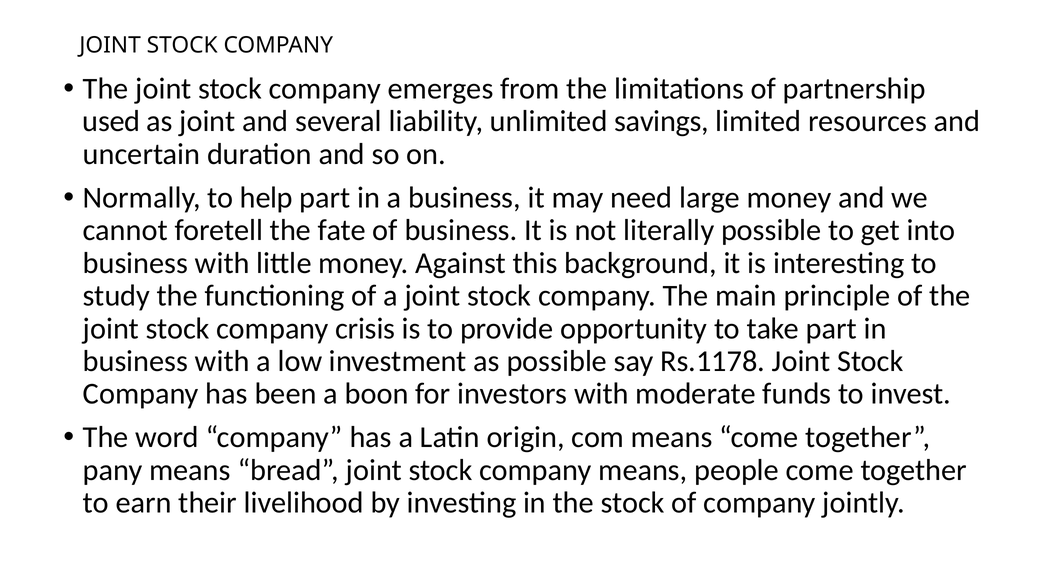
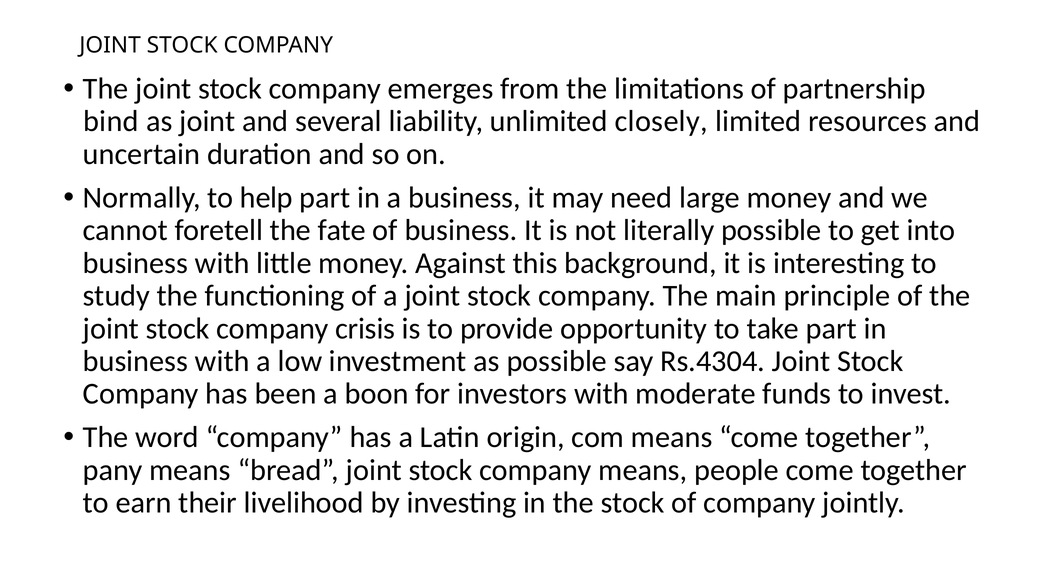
used: used -> bind (111, 121)
savings: savings -> closely (661, 121)
Rs.1178: Rs.1178 -> Rs.4304 (713, 361)
